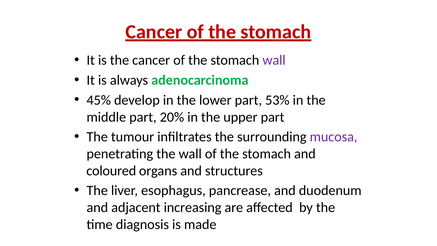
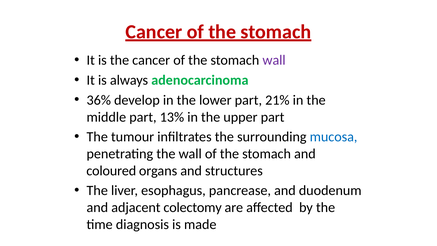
45%: 45% -> 36% (99, 100)
53%: 53% -> 21% (277, 100)
20%: 20% -> 13% (172, 117)
mucosa colour: purple -> blue (334, 137)
increasing: increasing -> colectomy (193, 207)
